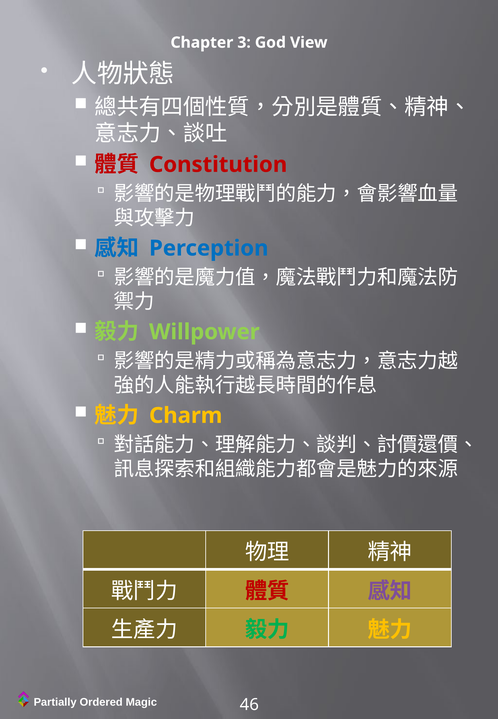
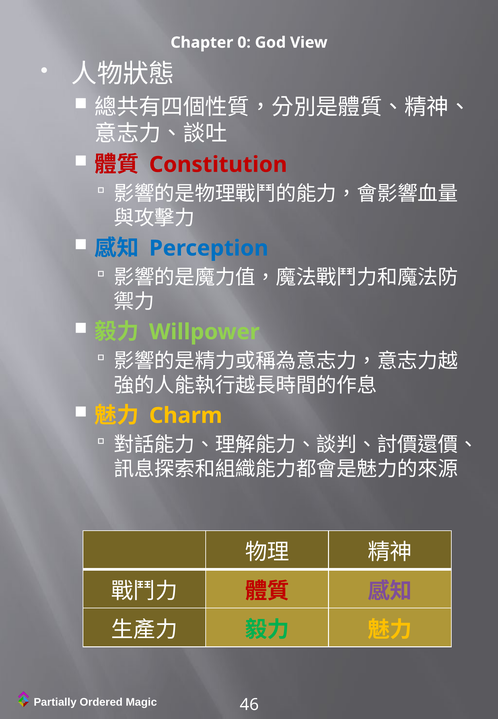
3: 3 -> 0 (244, 43)
